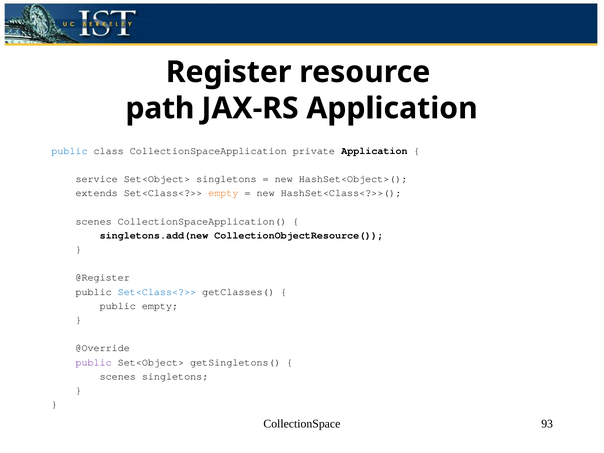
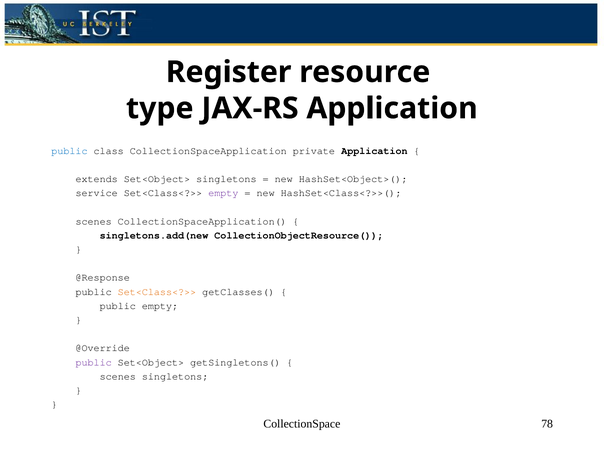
path: path -> type (160, 108)
service: service -> extends (97, 179)
extends: extends -> service (97, 193)
empty colour: orange -> purple (223, 193)
@Register: @Register -> @Response (103, 278)
Set<Class<?>> colour: blue -> orange (157, 292)
93: 93 -> 78 (547, 424)
